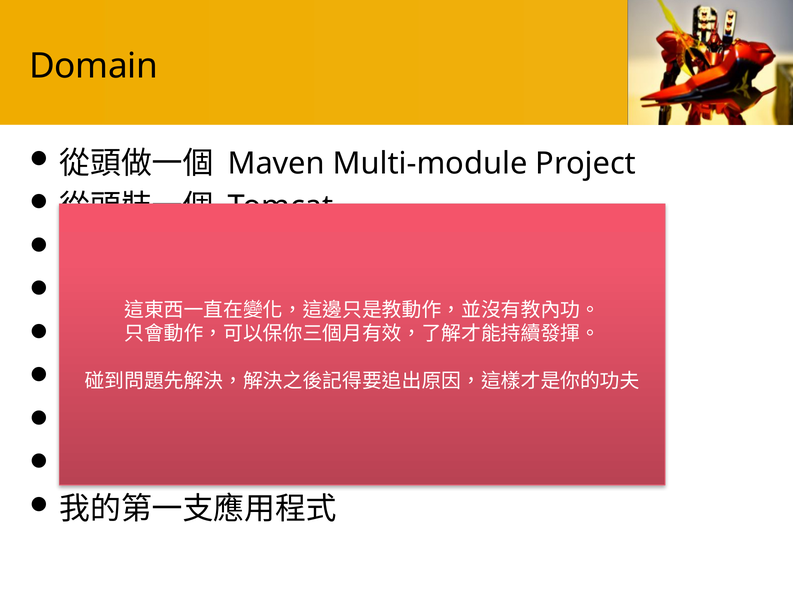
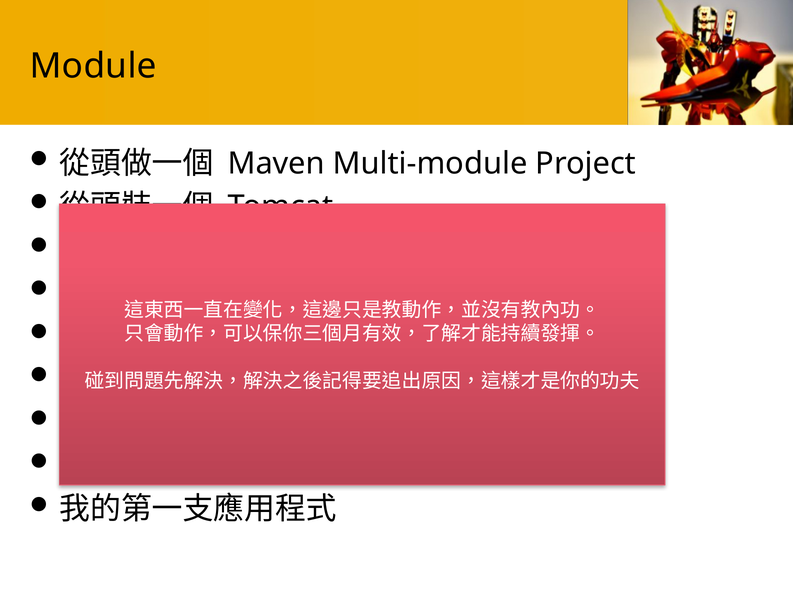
Domain: Domain -> Module (93, 66)
